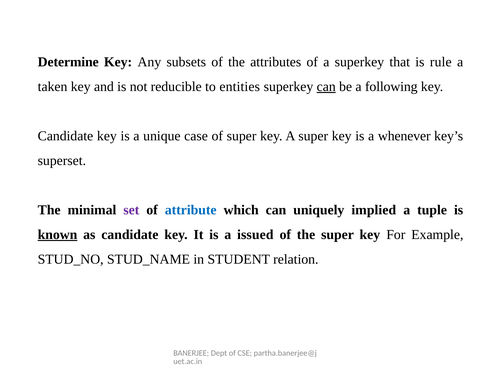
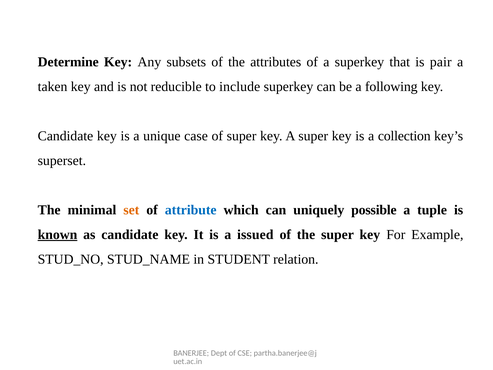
rule: rule -> pair (441, 62)
entities: entities -> include (240, 87)
can underline: present -> none (326, 87)
whenever: whenever -> collection (404, 136)
set colour: purple -> orange (131, 210)
implied: implied -> possible (374, 210)
